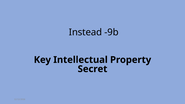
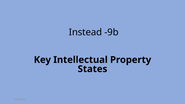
Secret: Secret -> States (92, 69)
